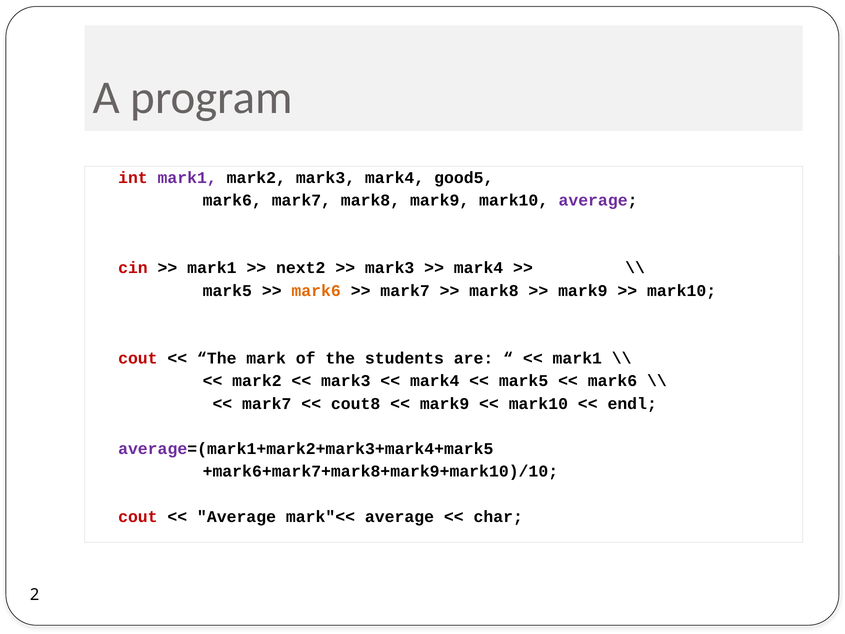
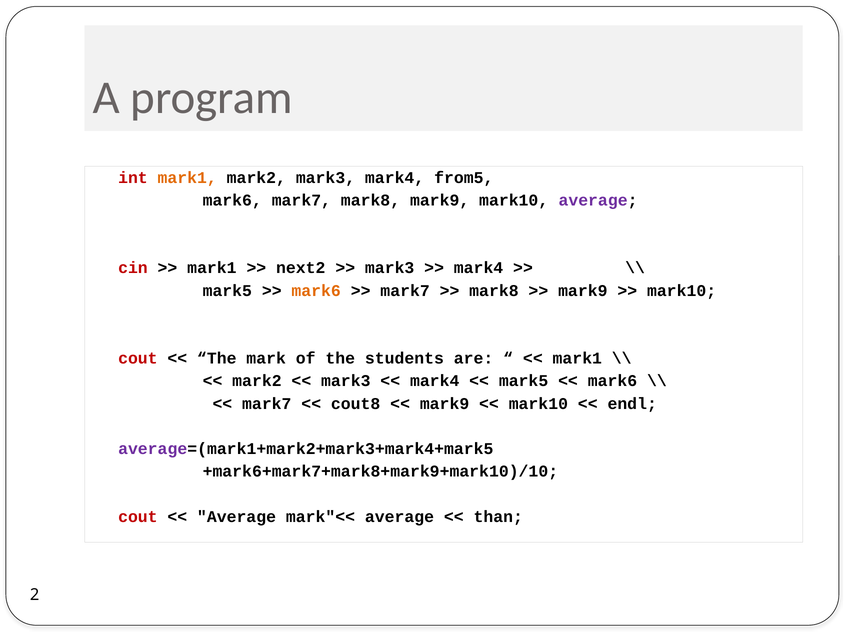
mark1 colour: purple -> orange (187, 178)
good5: good5 -> from5 (464, 178)
char: char -> than (498, 516)
